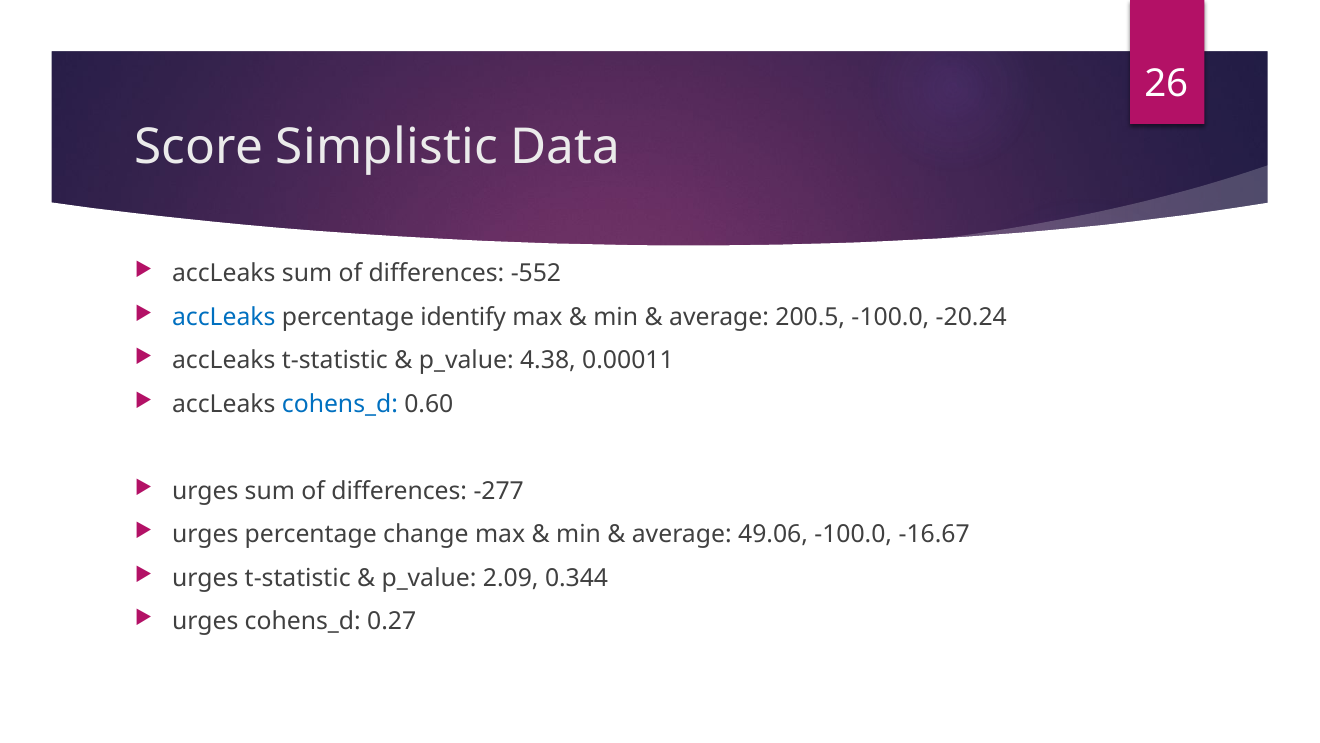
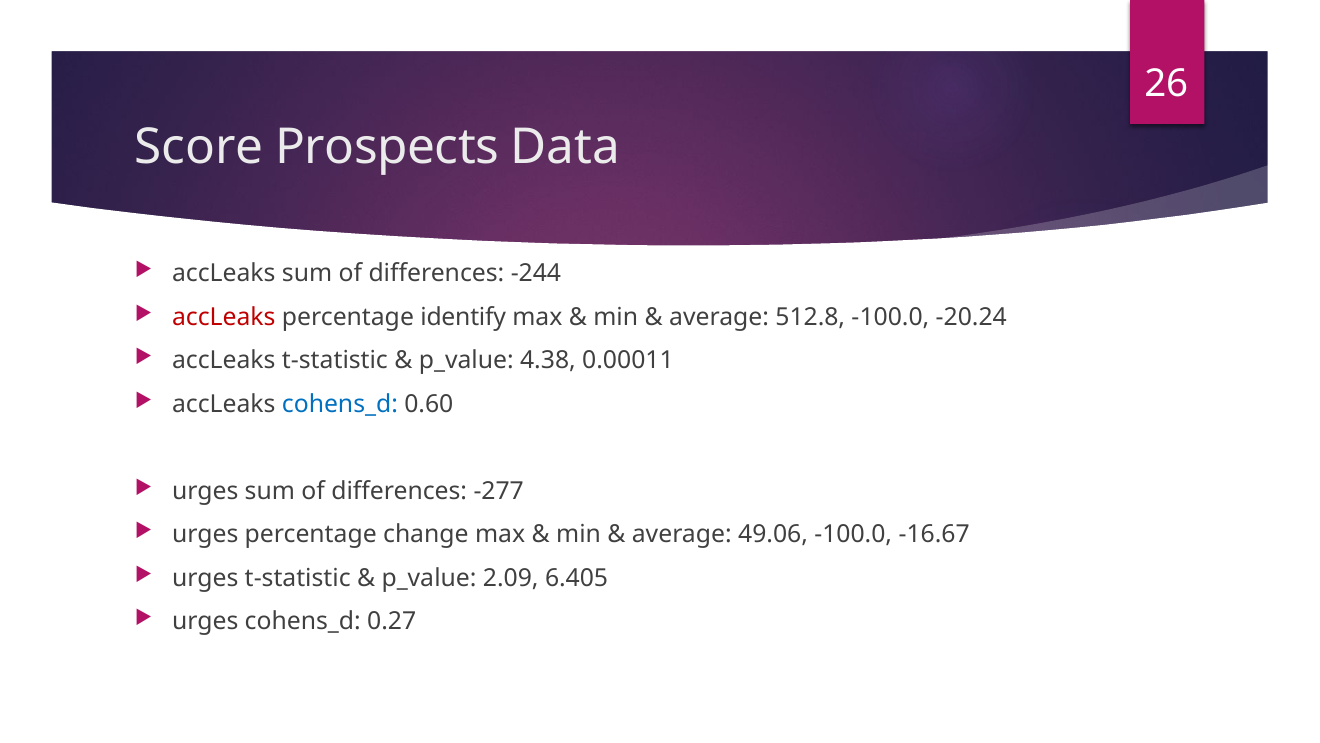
Simplistic: Simplistic -> Prospects (387, 147)
-552: -552 -> -244 (536, 274)
accLeaks colour: blue -> red (224, 317)
200.5: 200.5 -> 512.8 (810, 317)
0.344: 0.344 -> 6.405 (577, 578)
